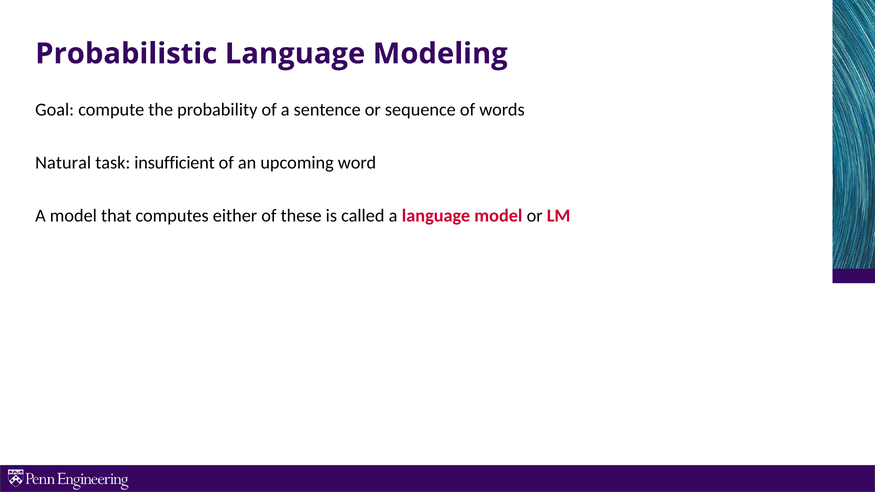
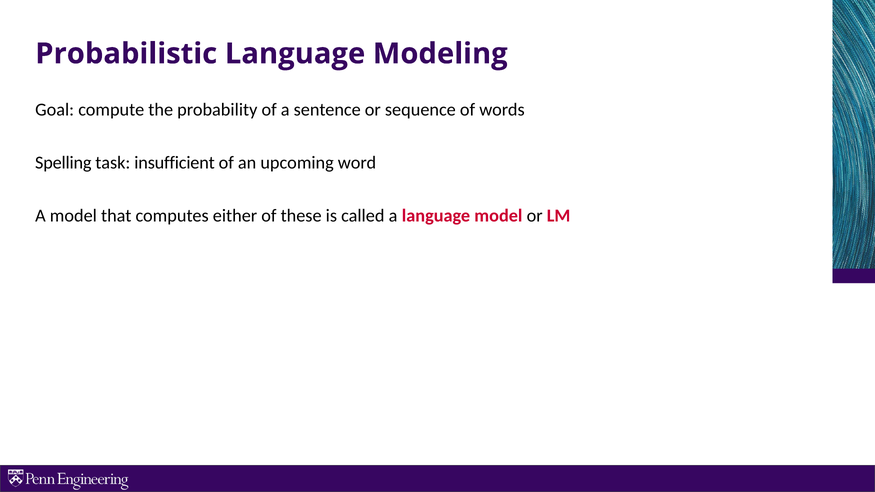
Natural: Natural -> Spelling (63, 163)
